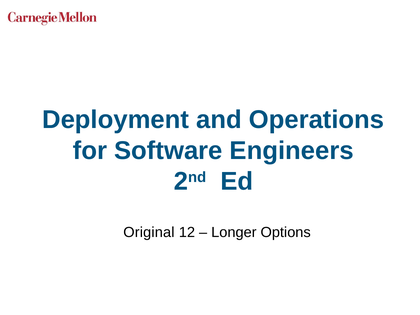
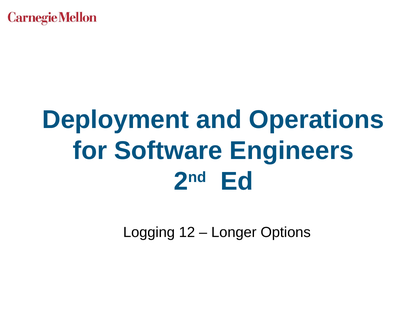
Original: Original -> Logging (149, 232)
